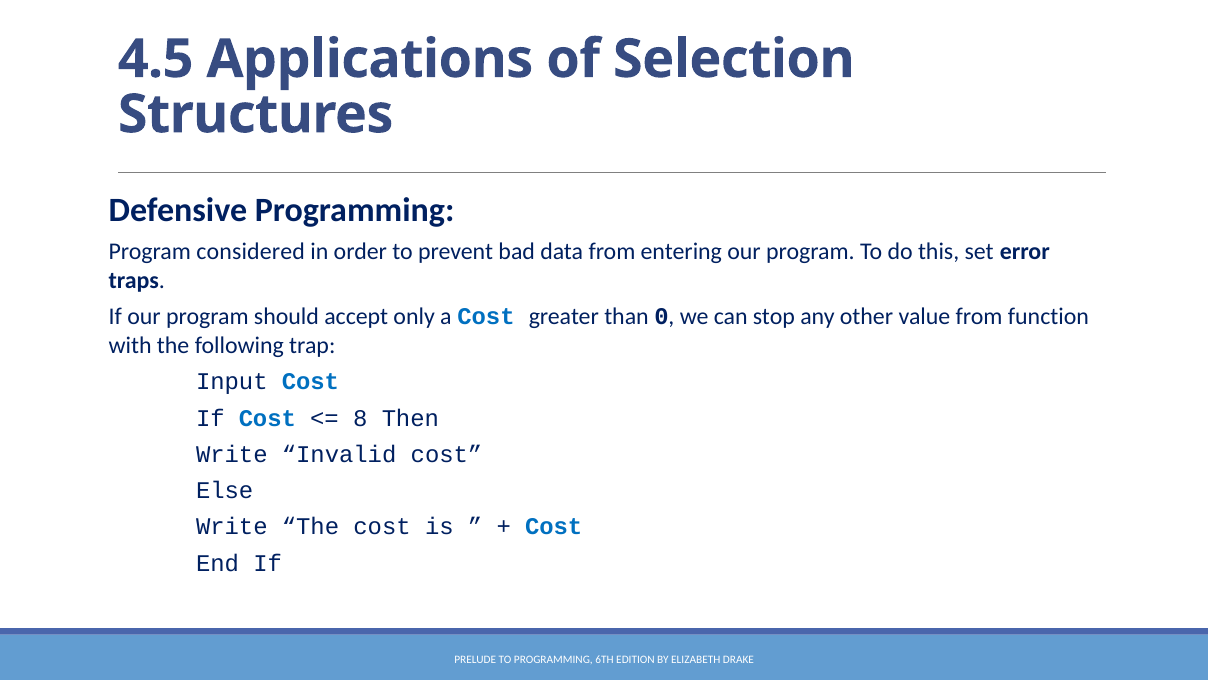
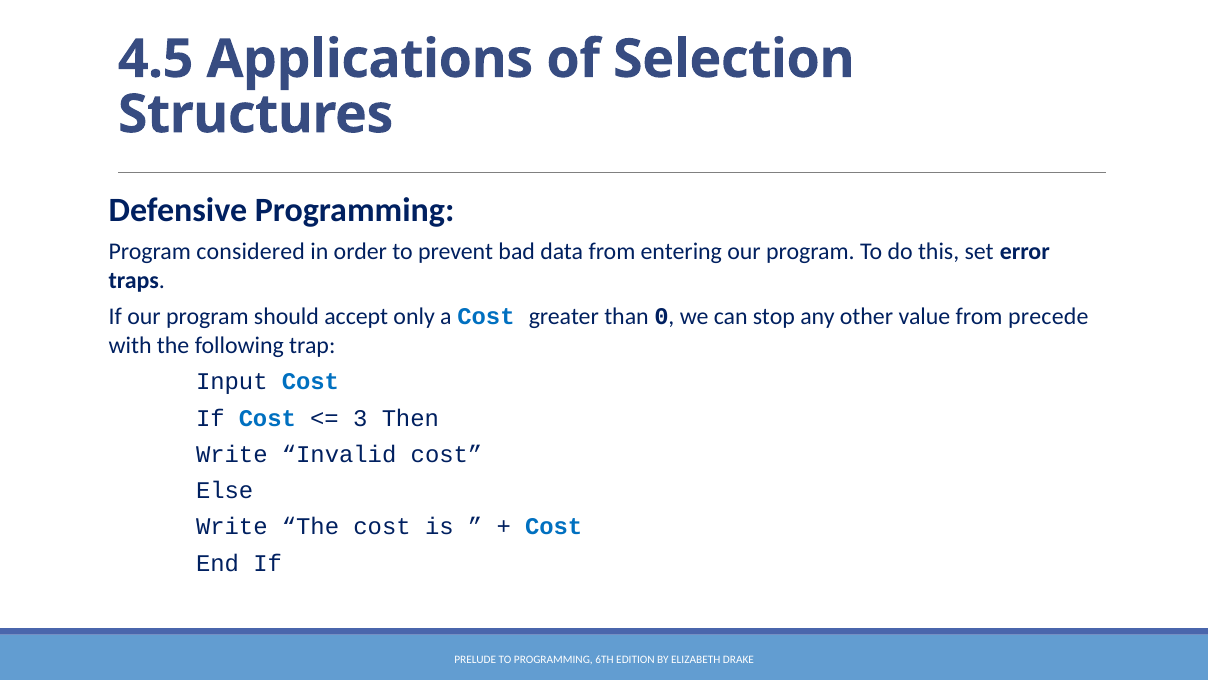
function: function -> precede (1048, 317)
8: 8 -> 3 (360, 418)
